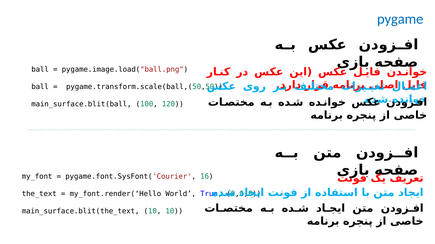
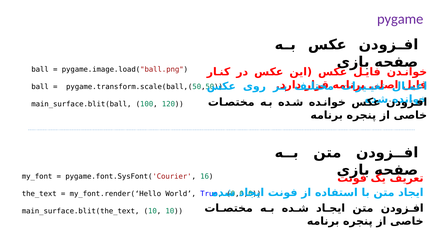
pygame colour: blue -> purple (400, 19)
